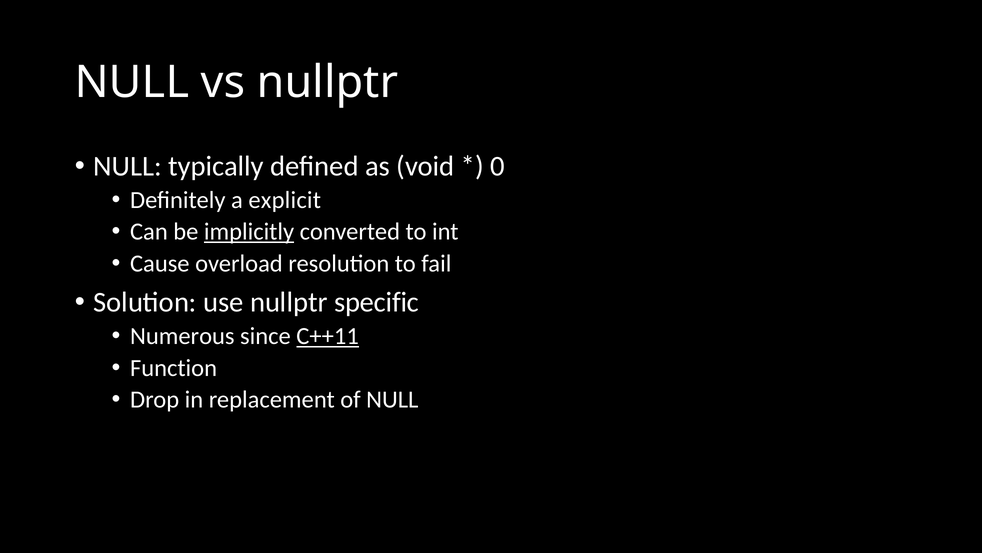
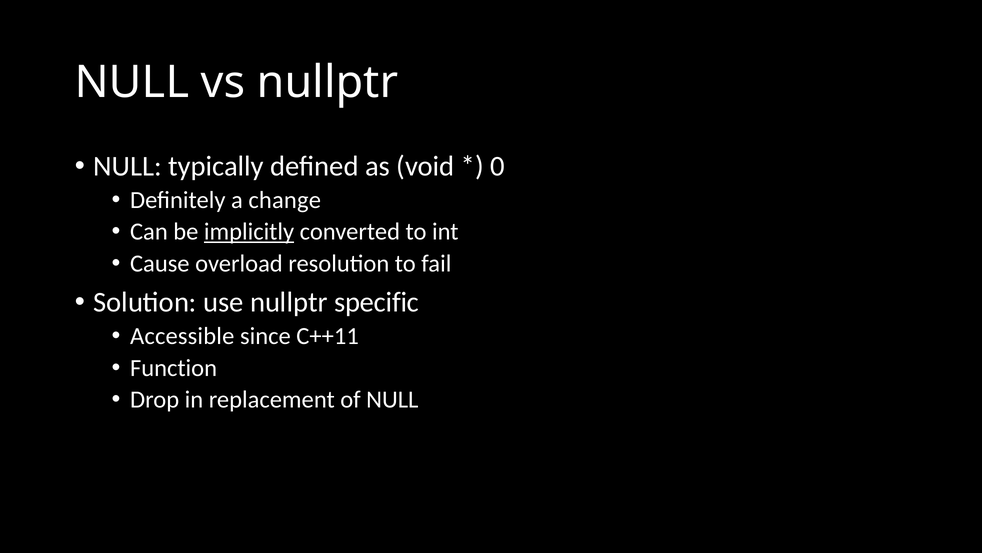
explicit: explicit -> change (285, 200)
Numerous: Numerous -> Accessible (182, 336)
C++11 underline: present -> none (328, 336)
